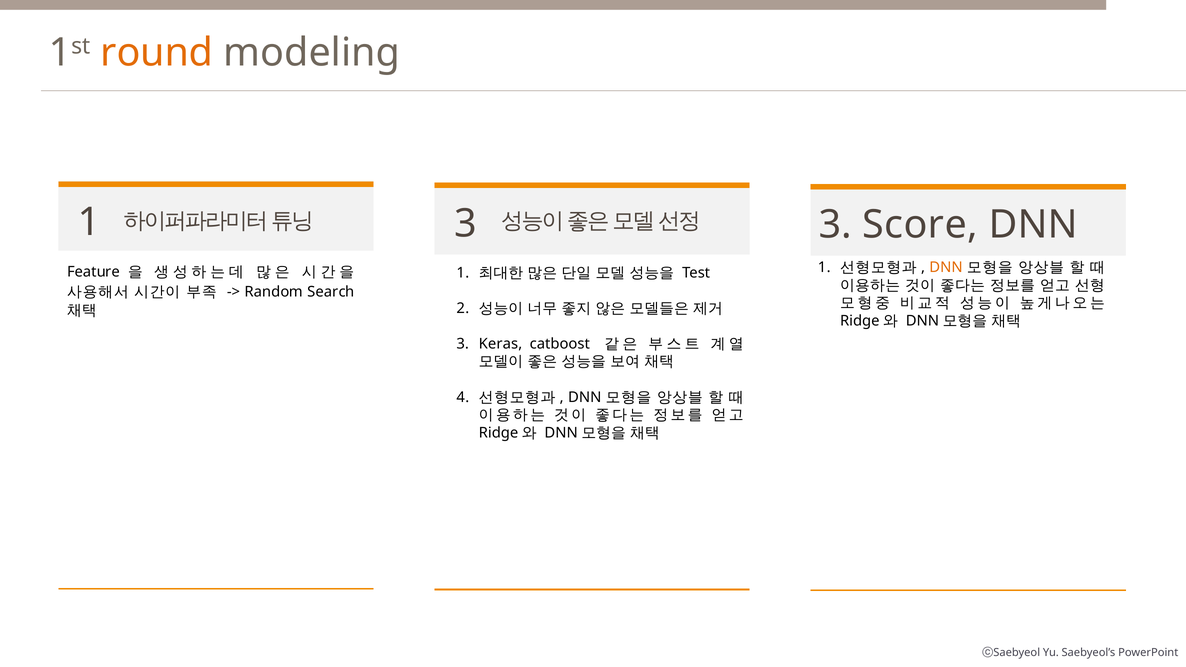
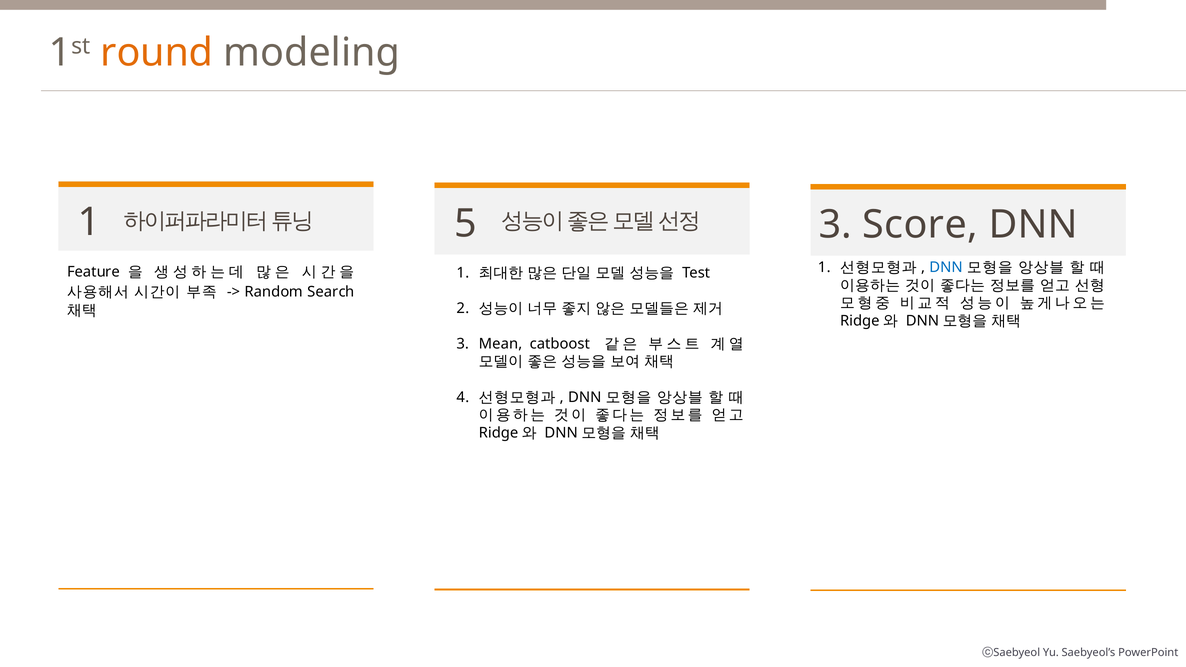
3: 3 -> 5 (465, 224)
DNN colour: orange -> blue (946, 268)
Keras: Keras -> Mean (501, 344)
